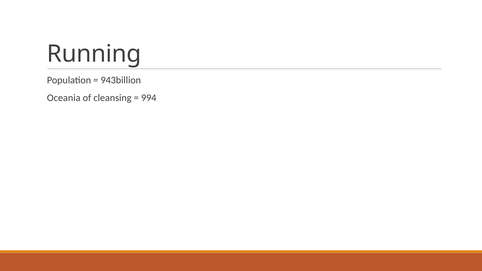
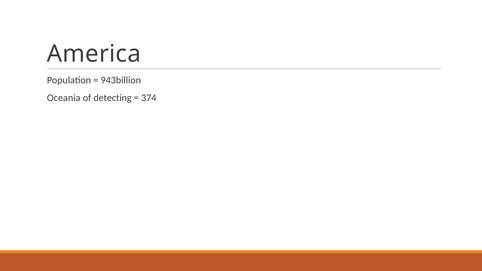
Running: Running -> America (94, 54)
cleansing: cleansing -> detecting (113, 98)
994: 994 -> 374 (149, 98)
